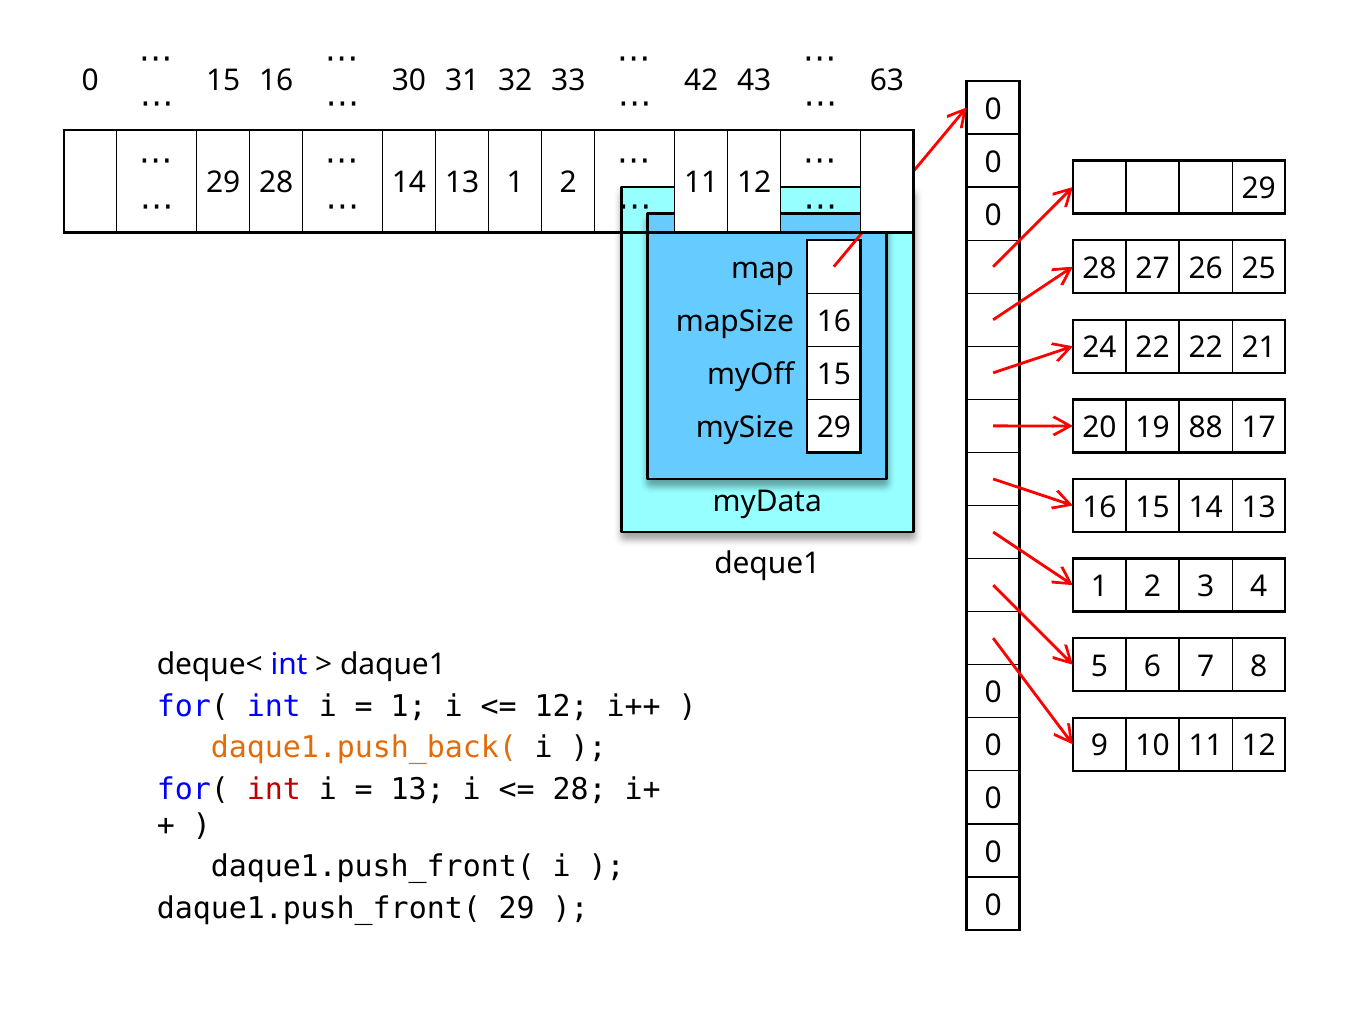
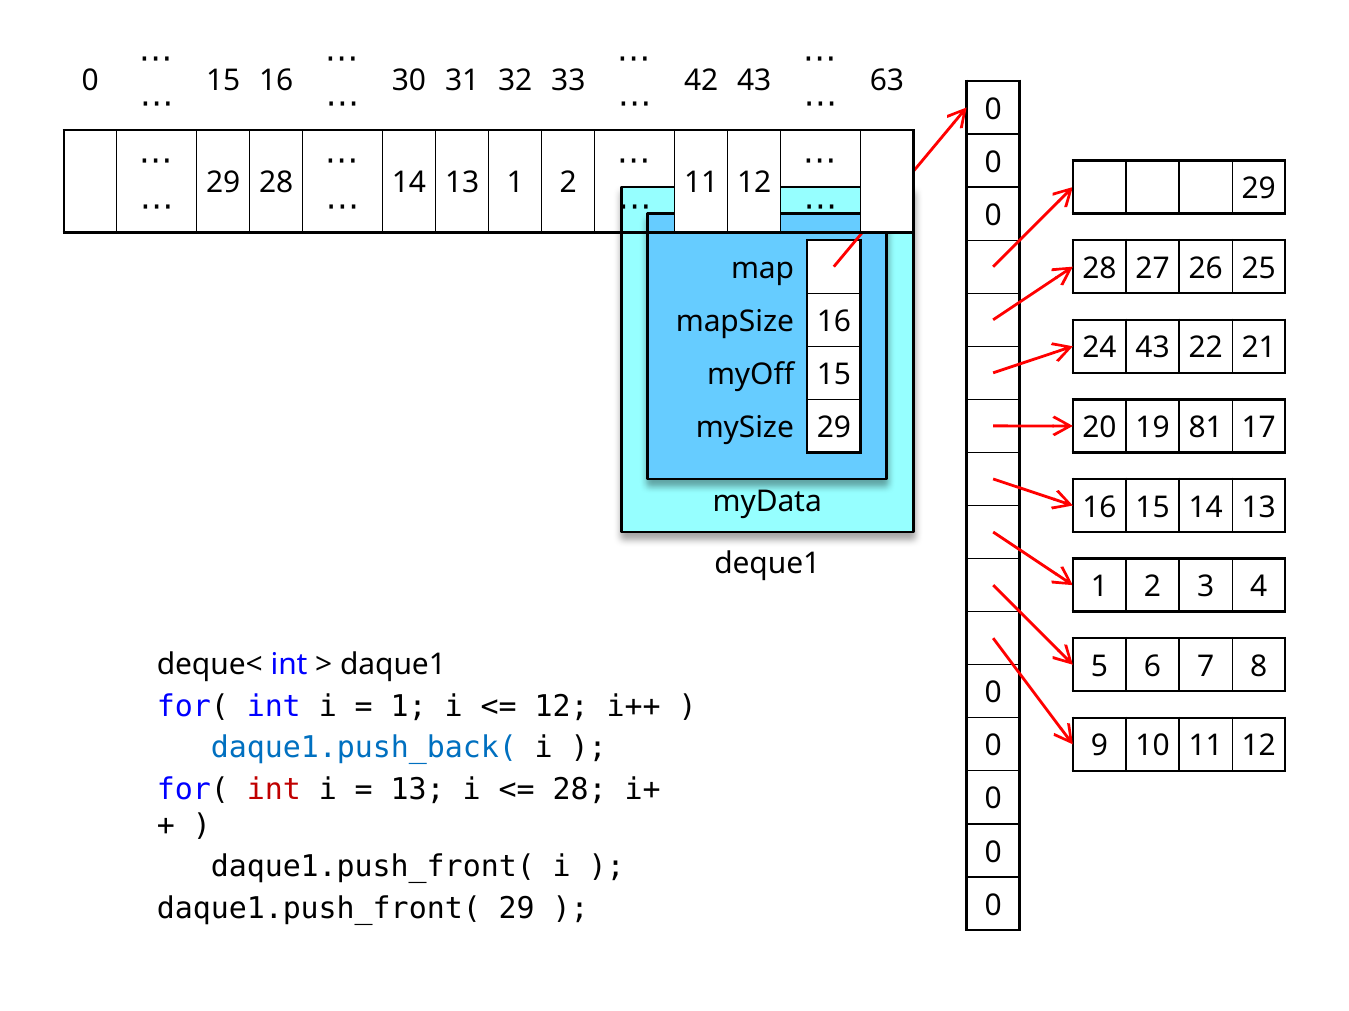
24 22: 22 -> 43 (1153, 348)
88: 88 -> 81 (1206, 428)
daque1.push_back( colour: orange -> blue (364, 749)
